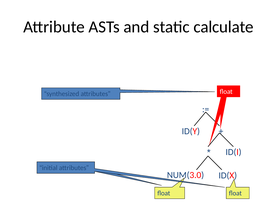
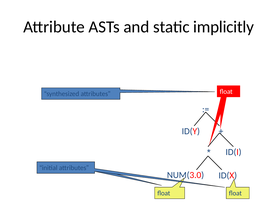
calculate: calculate -> implicitly (224, 27)
